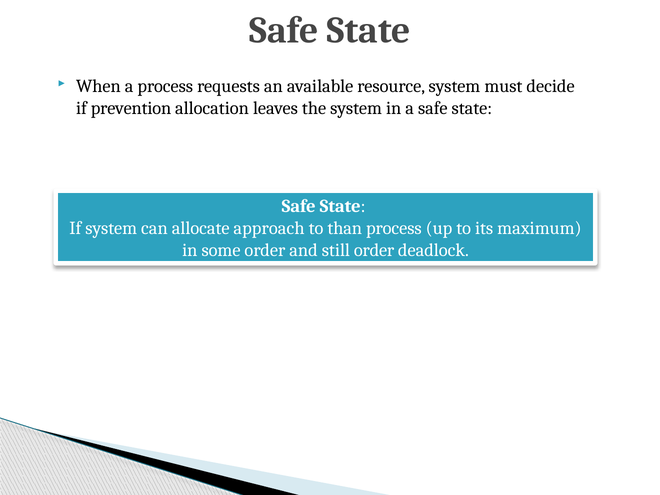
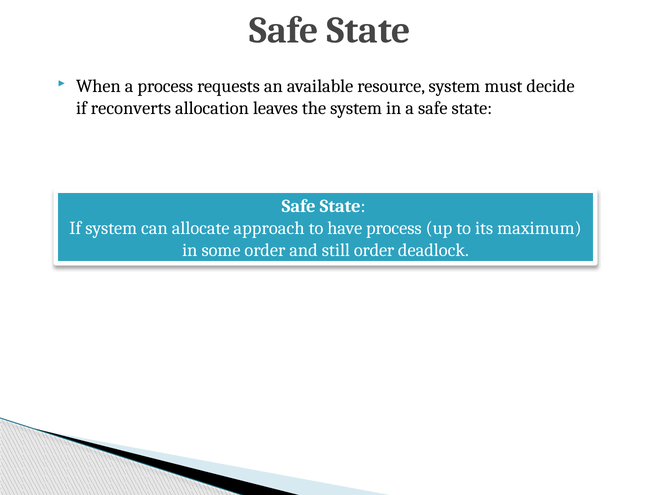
prevention: prevention -> reconverts (131, 108)
than: than -> have (345, 228)
